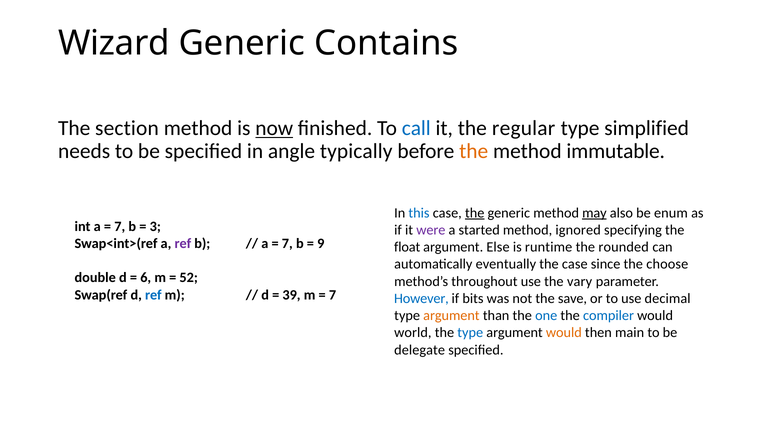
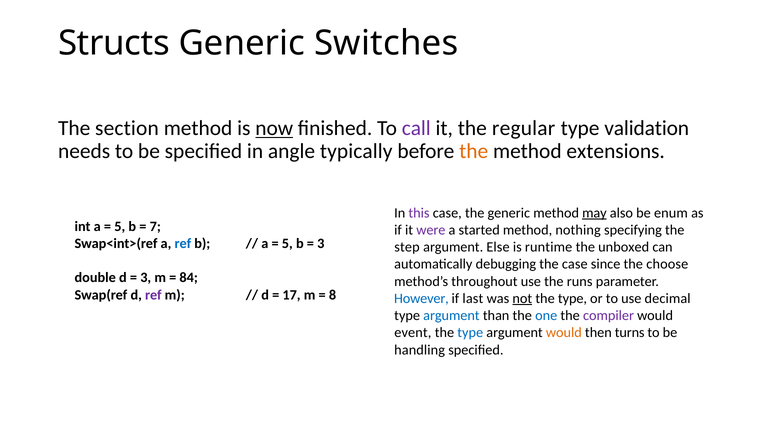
Wizard: Wizard -> Structs (114, 43)
Contains: Contains -> Switches (386, 43)
call colour: blue -> purple (416, 128)
simplified: simplified -> validation (647, 128)
immutable: immutable -> extensions (616, 151)
this colour: blue -> purple (419, 213)
the underline: present -> none (475, 213)
7: 7 -> 5 (120, 226)
3: 3 -> 7 (155, 226)
ignored: ignored -> nothing (578, 230)
ref colour: purple -> blue (183, 243)
7: 7 -> 5 (287, 243)
9: 9 -> 3 (321, 243)
float: float -> step (407, 247)
rounded: rounded -> unboxed (624, 247)
eventually: eventually -> debugging (506, 264)
6: 6 -> 3 (146, 278)
52: 52 -> 84 (189, 278)
vary: vary -> runs (580, 281)
ref colour: blue -> purple (153, 295)
39: 39 -> 17 (291, 295)
7: 7 -> 8 (333, 295)
bits: bits -> last (473, 299)
not underline: none -> present (522, 299)
save: save -> type (572, 299)
argument colour: orange -> blue (451, 316)
compiler colour: blue -> purple (609, 316)
world: world -> event (413, 333)
main: main -> turns (630, 333)
delegate: delegate -> handling (420, 350)
